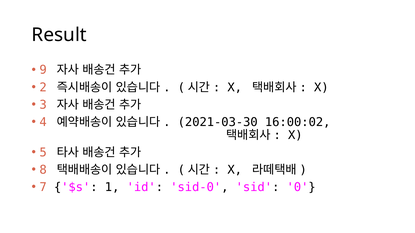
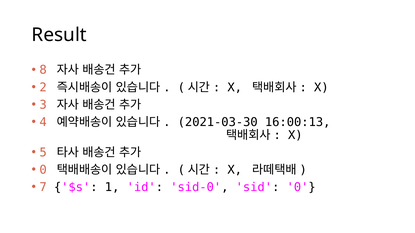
9: 9 -> 8 (43, 70)
16:00:02: 16:00:02 -> 16:00:13 (298, 122)
8: 8 -> 0 (43, 170)
